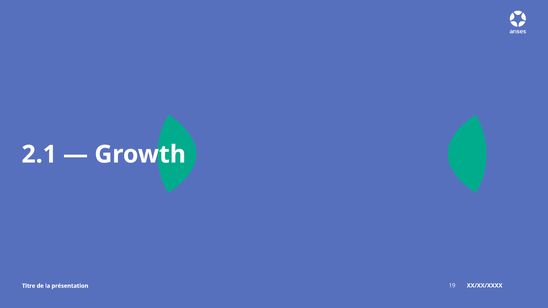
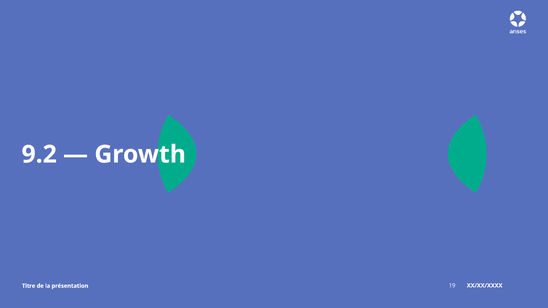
2.1: 2.1 -> 9.2 (39, 155)
